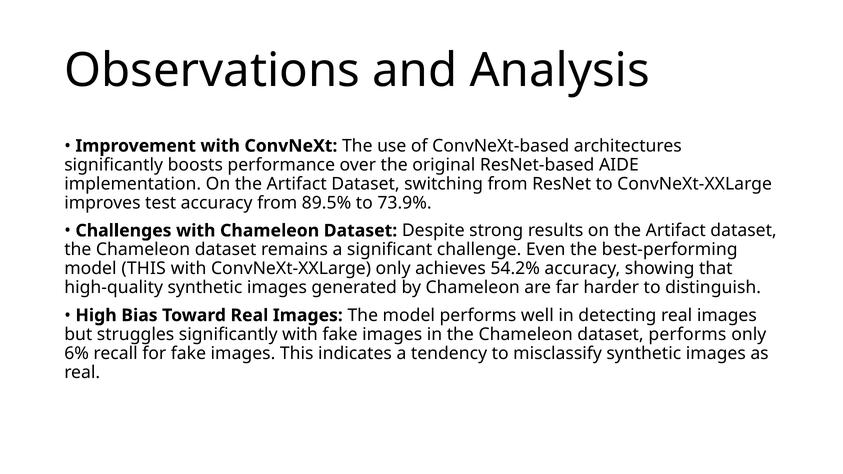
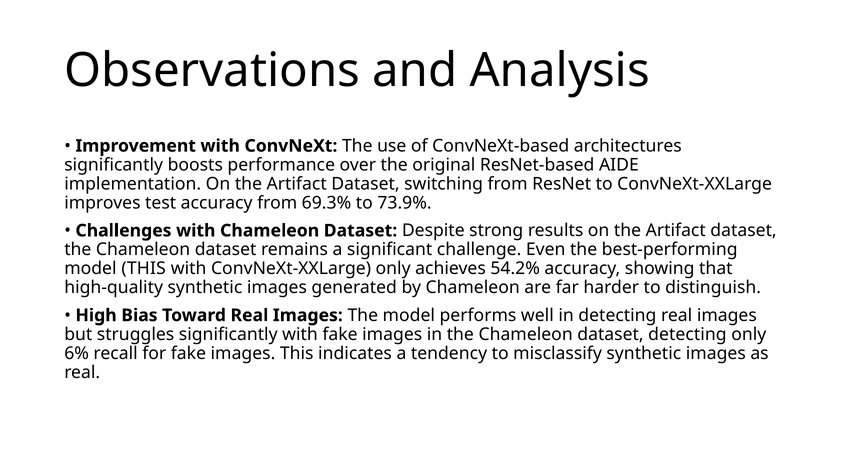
89.5%: 89.5% -> 69.3% (327, 203)
dataset performs: performs -> detecting (687, 334)
